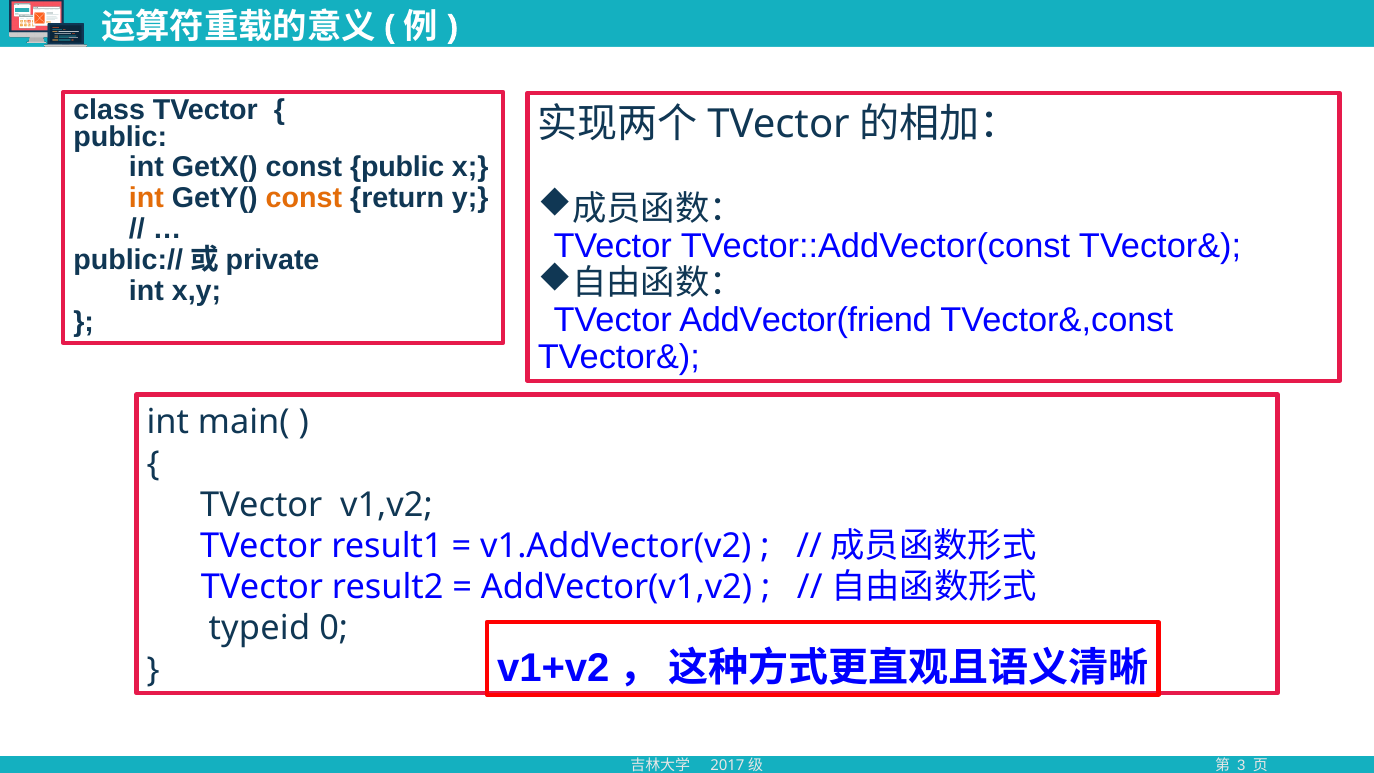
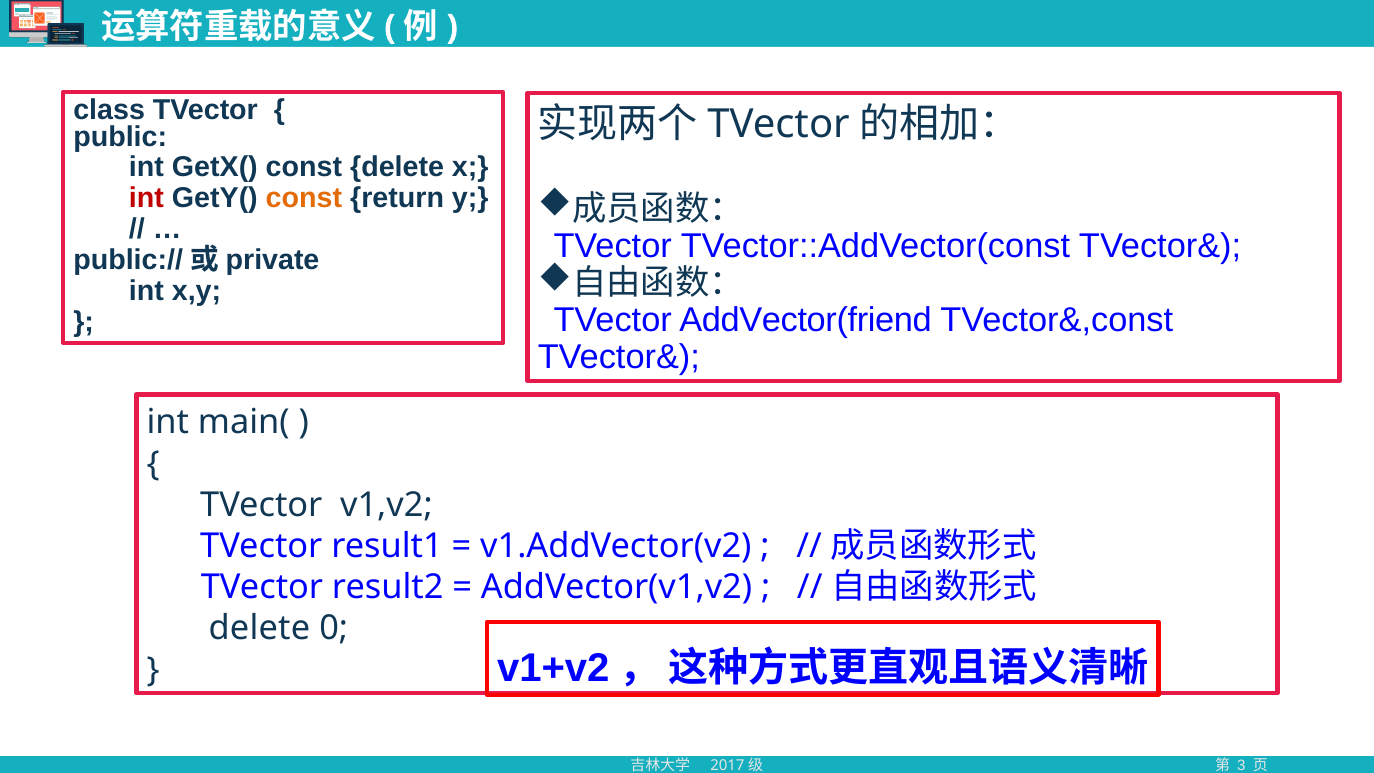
const public: public -> delete (397, 167)
int colour: orange -> red (146, 198)
typeid: typeid -> delete (259, 628)
